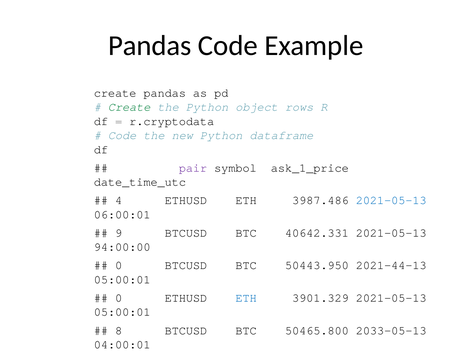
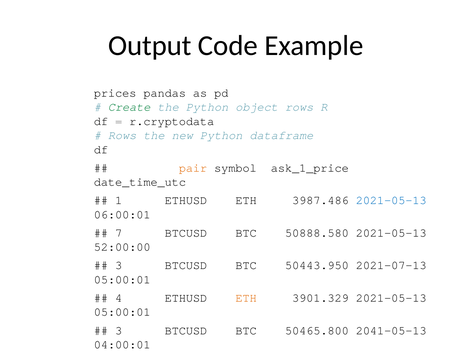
Pandas: Pandas -> Output (150, 46)
create: create -> prices (115, 93)
Code: Code -> Rows (122, 135)
pair colour: purple -> orange (193, 168)
4: 4 -> 1 (119, 200)
9: 9 -> 7 (119, 233)
40642.331: 40642.331 -> 50888.580 (317, 233)
94:00:00: 94:00:00 -> 52:00:00 (122, 247)
0: 0 -> 3 (119, 265)
2021-44-13: 2021-44-13 -> 2021-07-13 (391, 265)
0: 0 -> 4 (119, 298)
ETH colour: blue -> orange (246, 298)
8: 8 -> 3 (119, 330)
2033-05-13: 2033-05-13 -> 2041-05-13 (391, 330)
